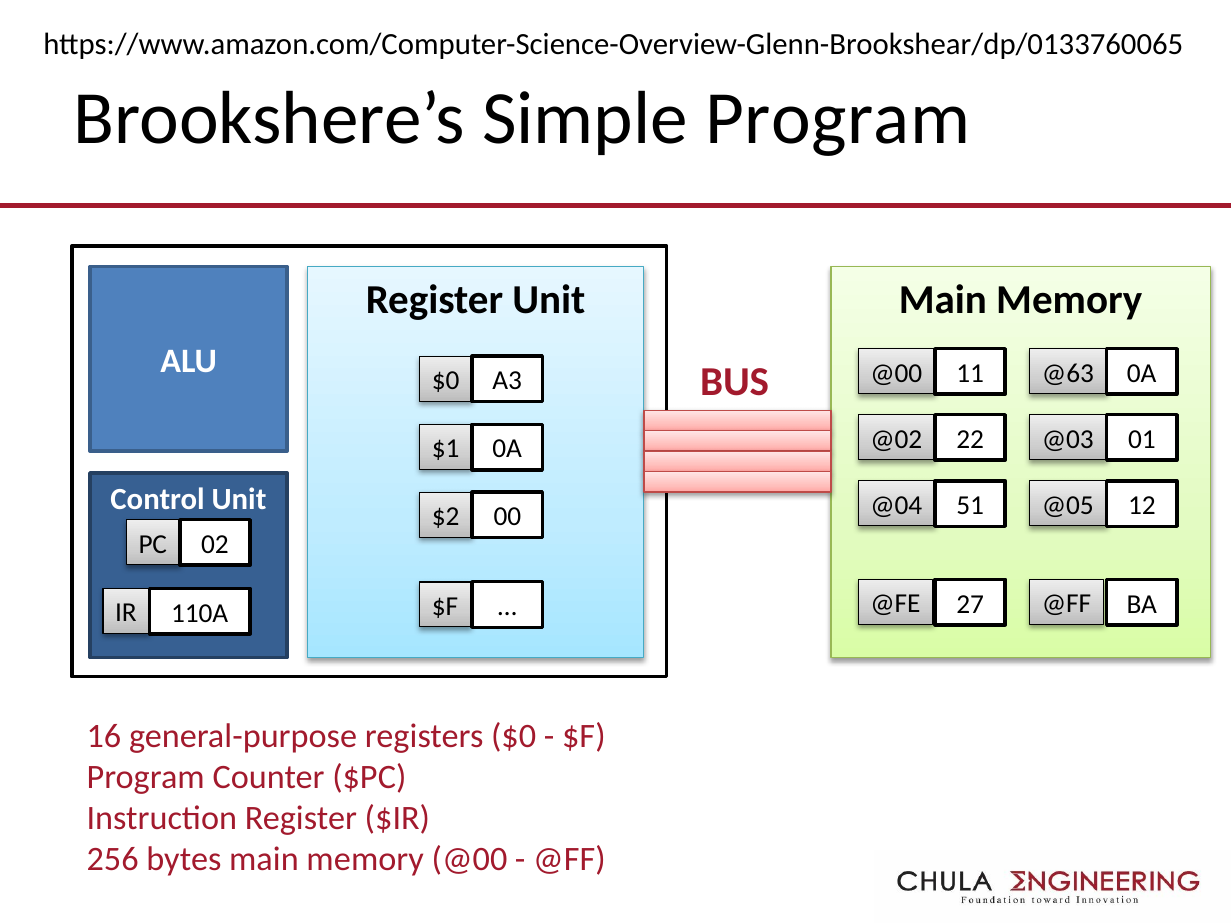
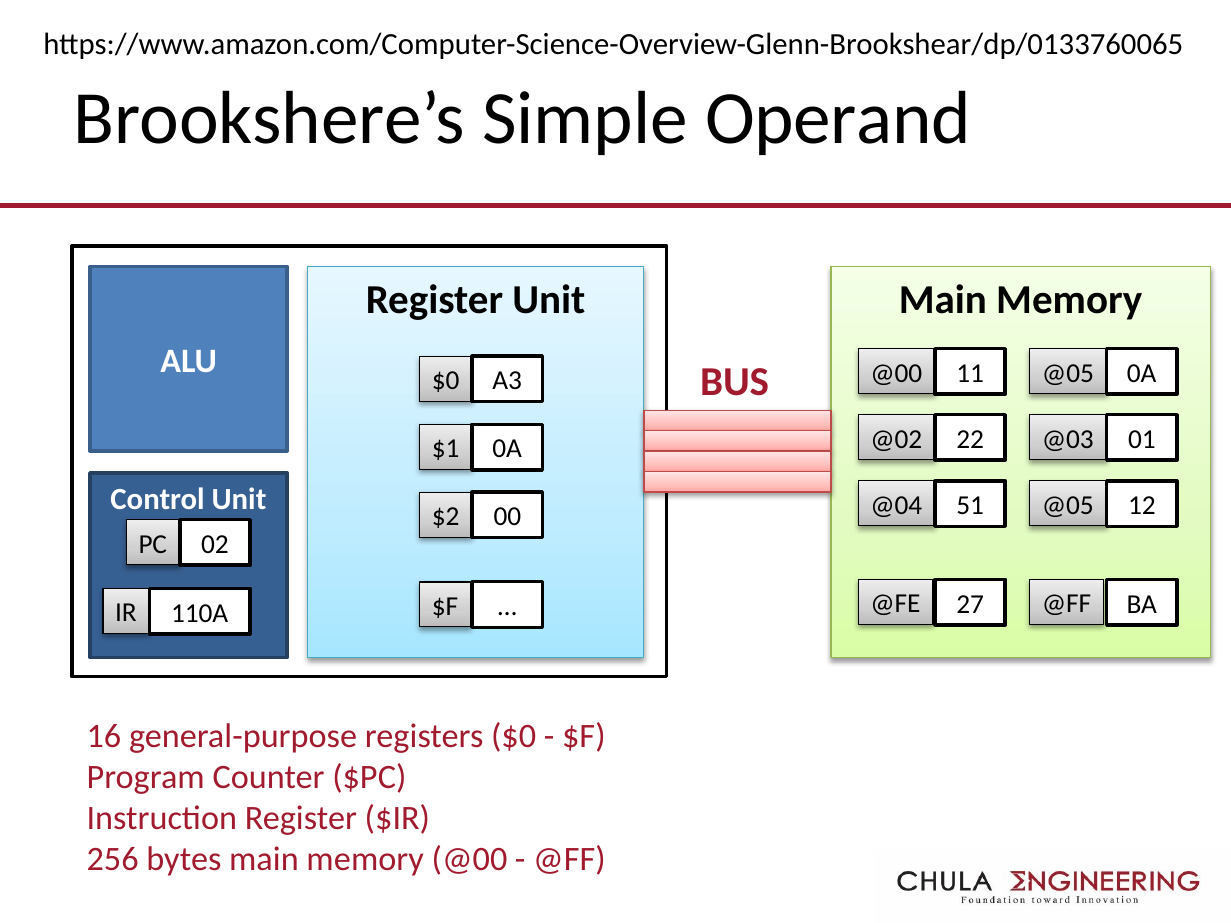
Simple Program: Program -> Operand (838, 119)
11 @63: @63 -> @05 (1068, 373)
